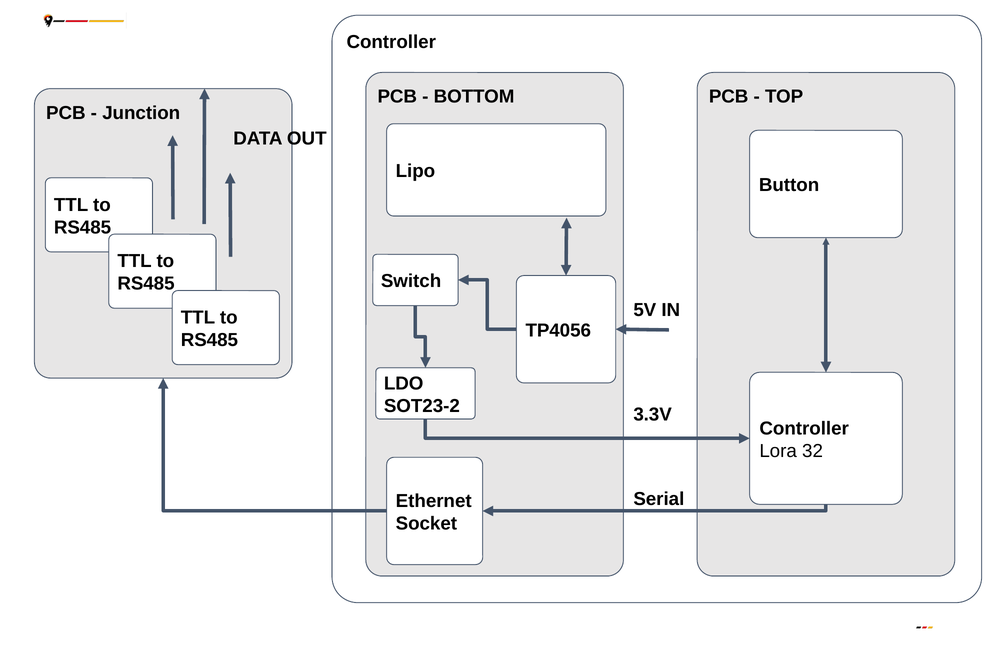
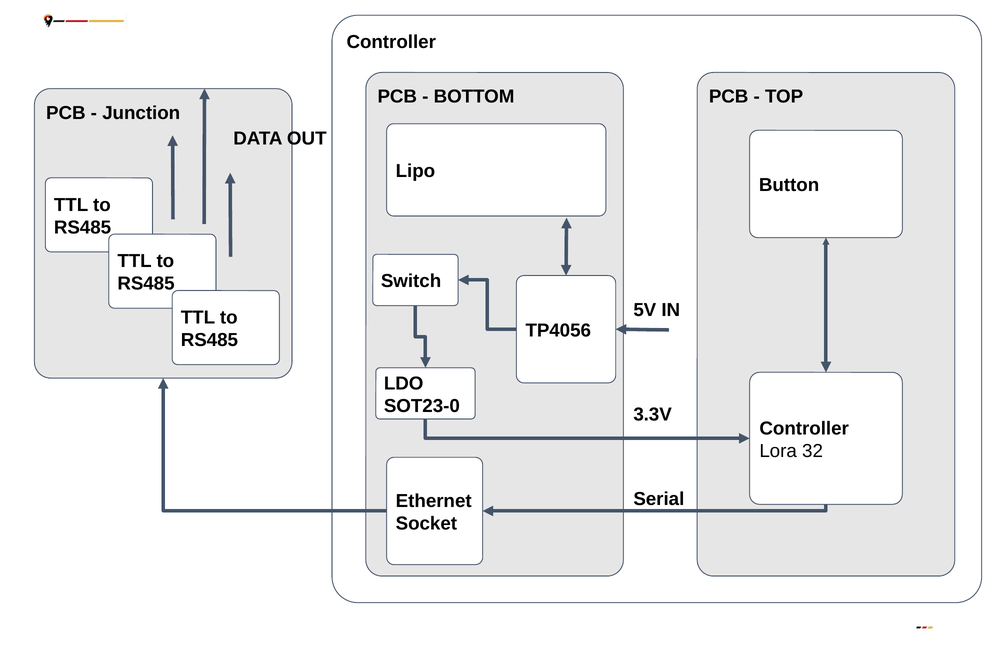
SOT23-2: SOT23-2 -> SOT23-0 (422, 406)
